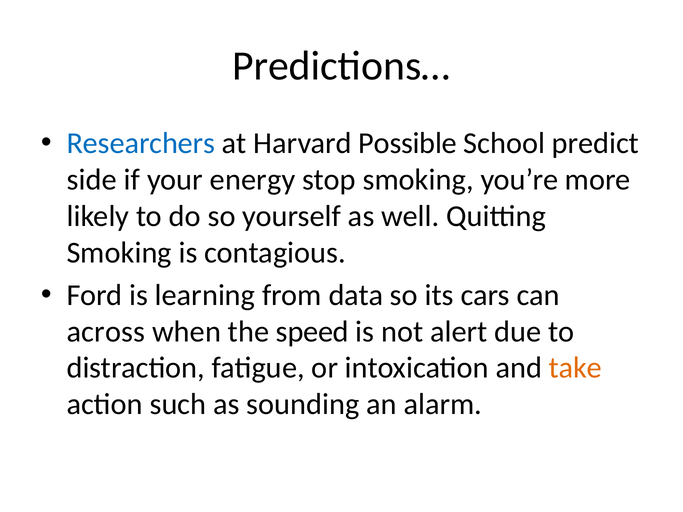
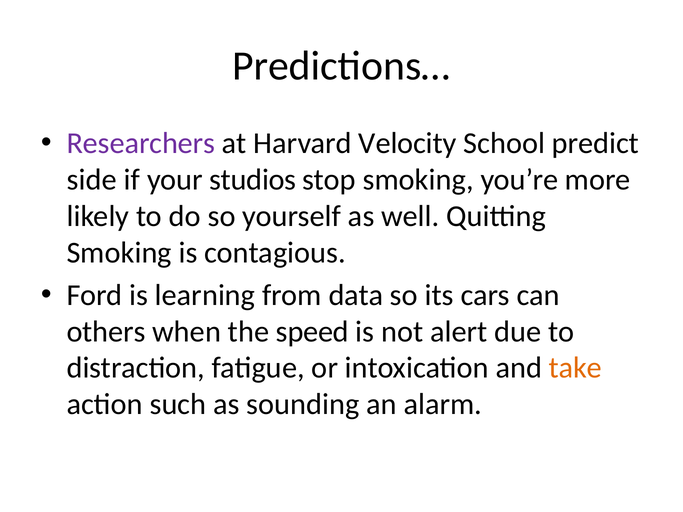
Researchers colour: blue -> purple (141, 143)
Possible: Possible -> Velocity (408, 143)
energy: energy -> studios (253, 180)
across: across -> others (106, 332)
